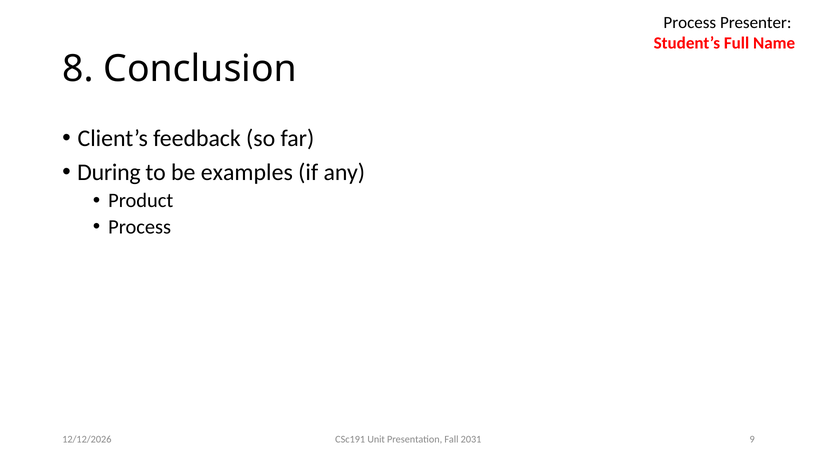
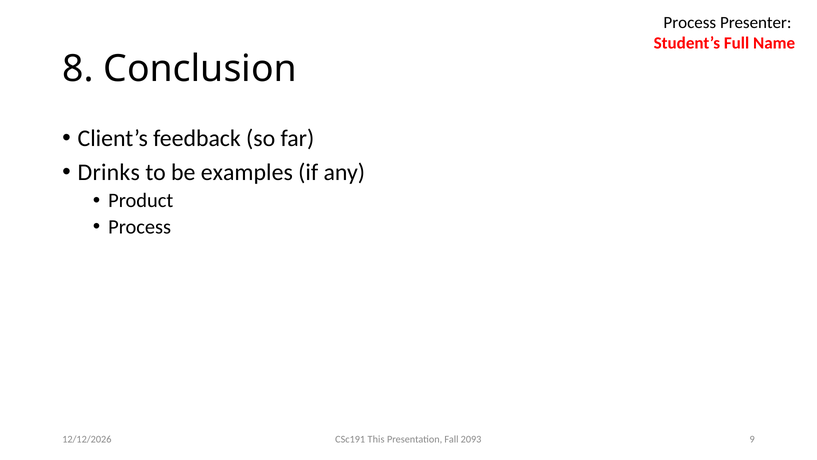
During: During -> Drinks (109, 172)
Unit: Unit -> This (376, 439)
2031: 2031 -> 2093 (471, 439)
